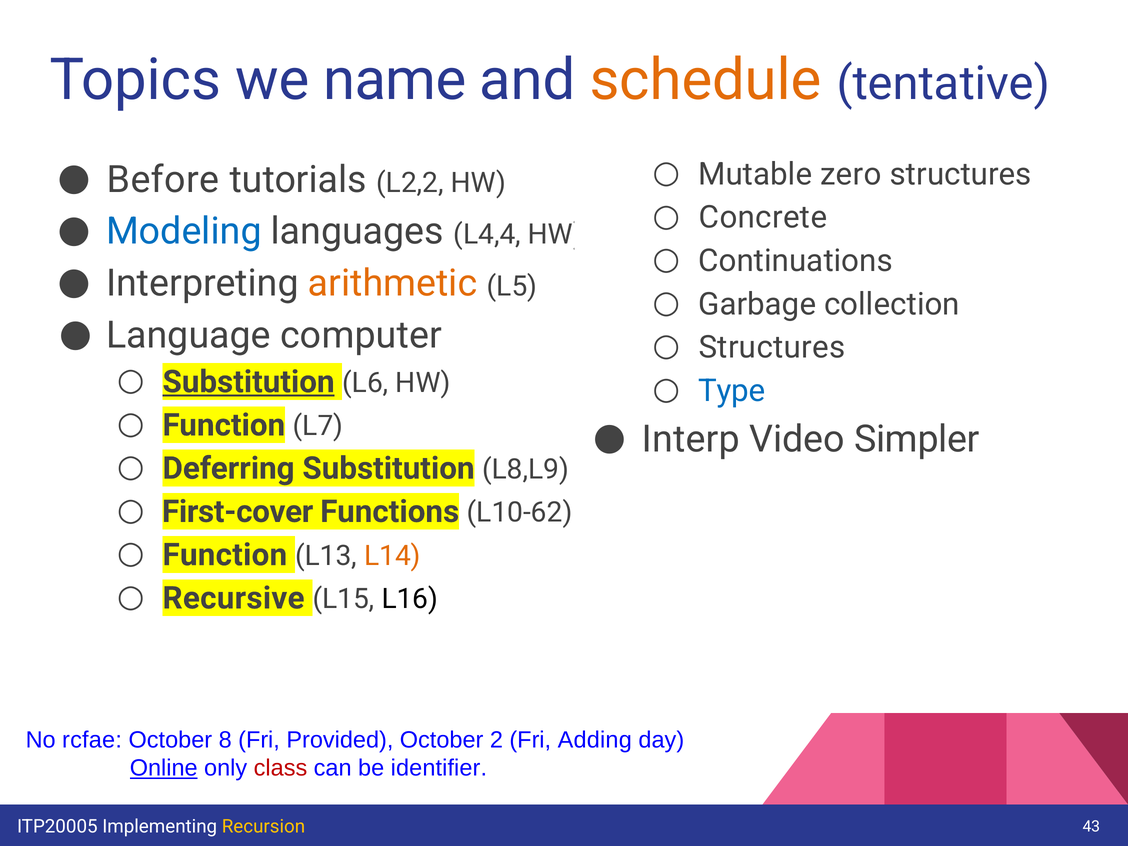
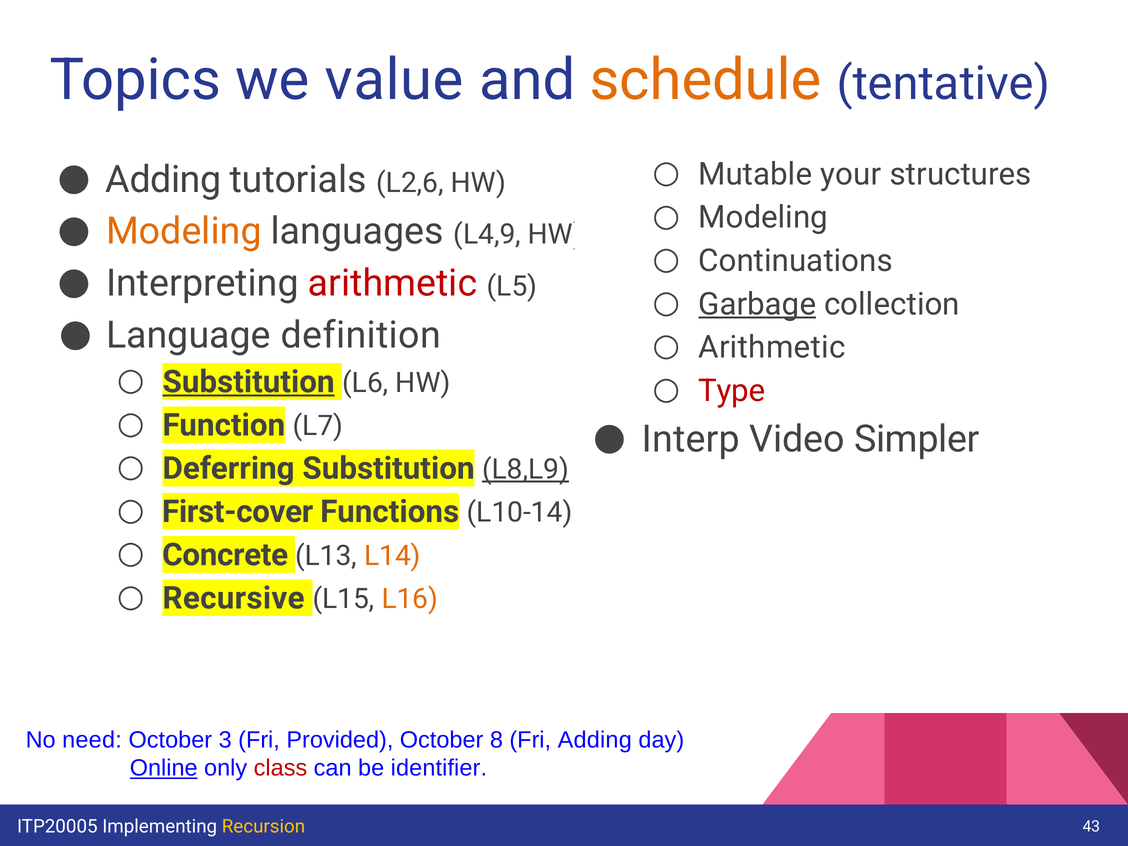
name: name -> value (394, 80)
zero: zero -> your (851, 174)
Before: Before -> Adding (163, 180)
L2,2: L2,2 -> L2,6 (410, 183)
Concrete: Concrete -> Modeling (763, 218)
Modeling colour: blue -> orange (184, 232)
L4,4: L4,4 -> L4,9 (487, 235)
arithmetic colour: orange -> red (393, 283)
Garbage underline: none -> present (757, 304)
computer: computer -> definition (361, 335)
Structures: Structures -> Arithmetic (772, 347)
Type colour: blue -> red (732, 391)
L8,L9 underline: none -> present (526, 469)
L10-62: L10-62 -> L10-14 (520, 513)
Function: Function -> Concrete (225, 555)
L16 colour: black -> orange (410, 599)
rcfae: rcfae -> need (92, 740)
8: 8 -> 3 (225, 740)
2: 2 -> 8 (496, 740)
